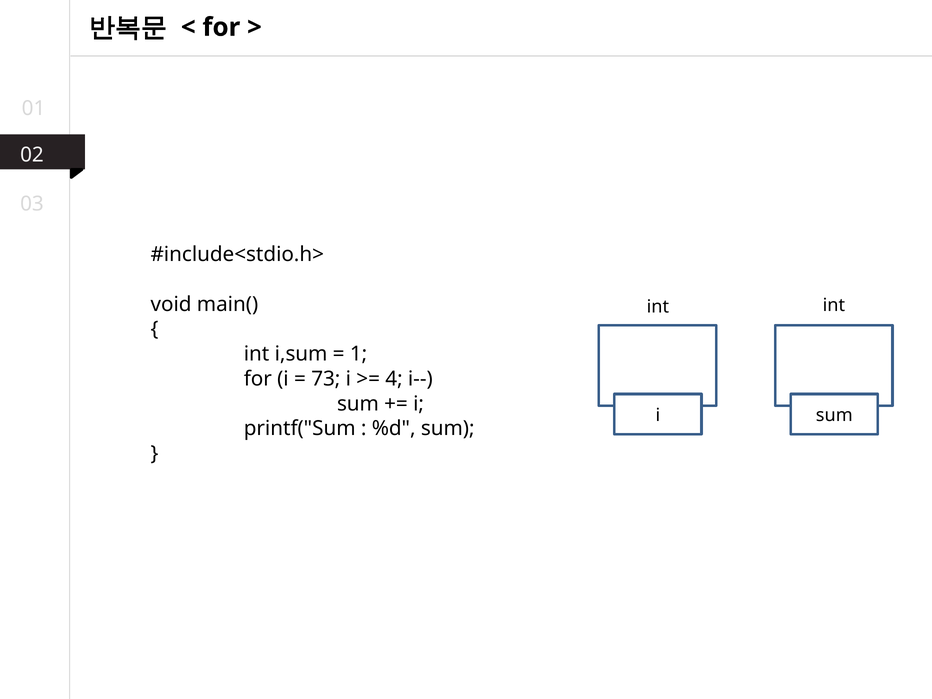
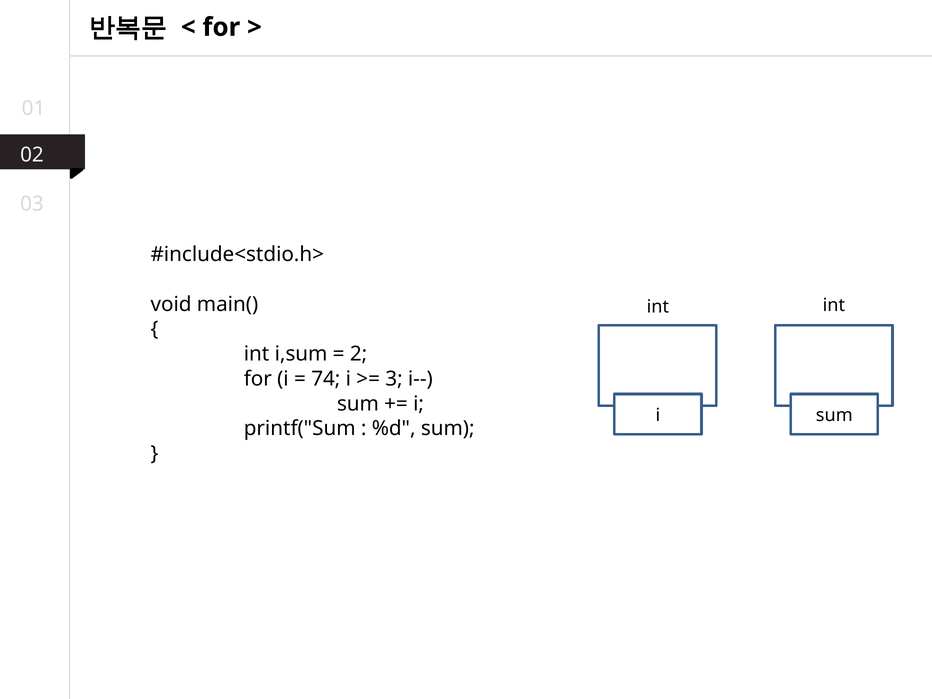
1: 1 -> 2 (359, 354)
73: 73 -> 74 (326, 379)
4: 4 -> 3 (394, 379)
